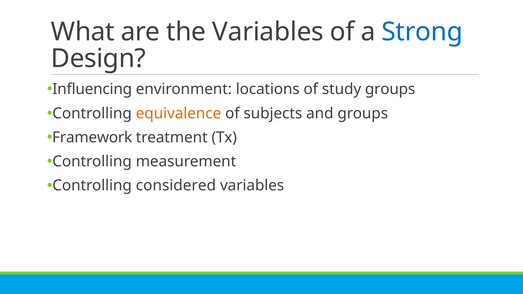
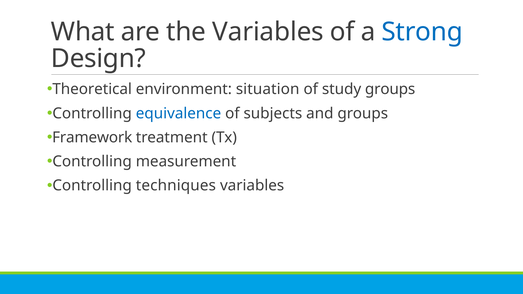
Influencing: Influencing -> Theoretical (92, 89)
locations: locations -> situation (268, 89)
equivalence colour: orange -> blue (179, 113)
considered: considered -> techniques (176, 186)
